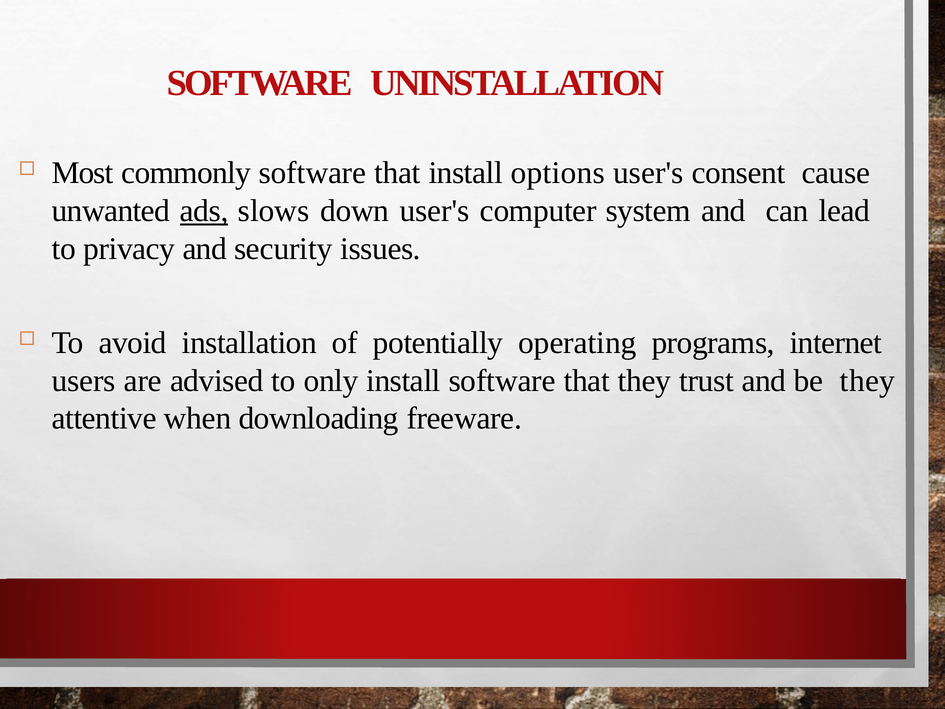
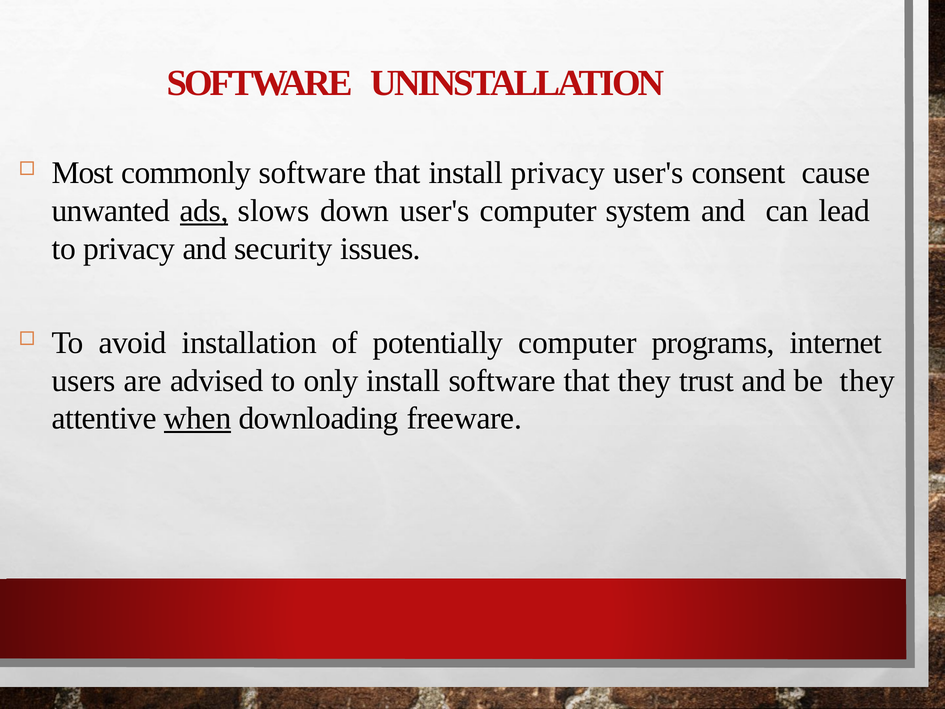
install options: options -> privacy (558, 173)
potentially operating: operating -> computer (577, 343)
when underline: none -> present (198, 418)
